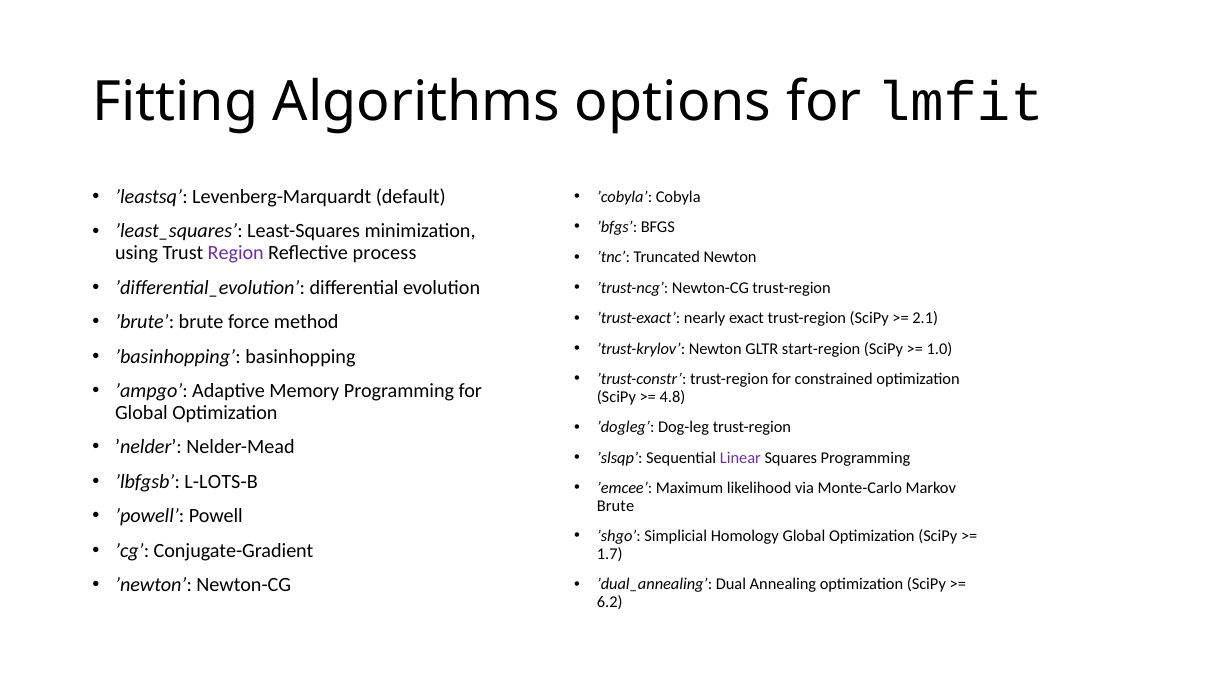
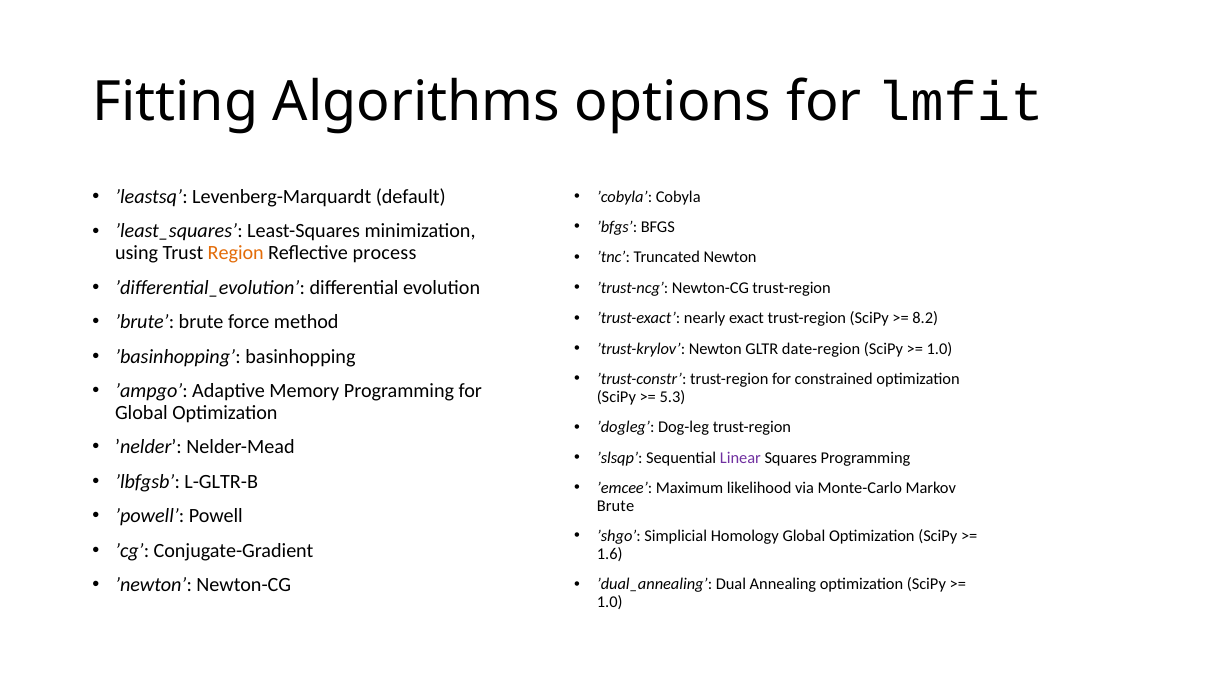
Region colour: purple -> orange (236, 253)
2.1: 2.1 -> 8.2 (925, 318)
start-region: start-region -> date-region (821, 349)
4.8: 4.8 -> 5.3 (672, 397)
L-LOTS-B: L-LOTS-B -> L-GLTR-B (221, 481)
1.7: 1.7 -> 1.6 (610, 554)
6.2: 6.2 -> 1.0 (610, 602)
